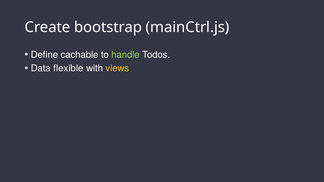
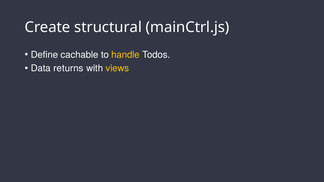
bootstrap: bootstrap -> structural (108, 27)
handle colour: light green -> yellow (126, 55)
flexible: flexible -> returns (68, 68)
